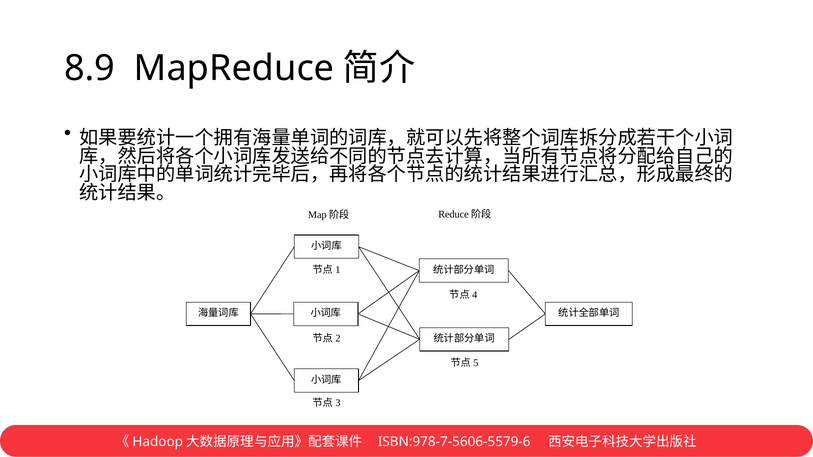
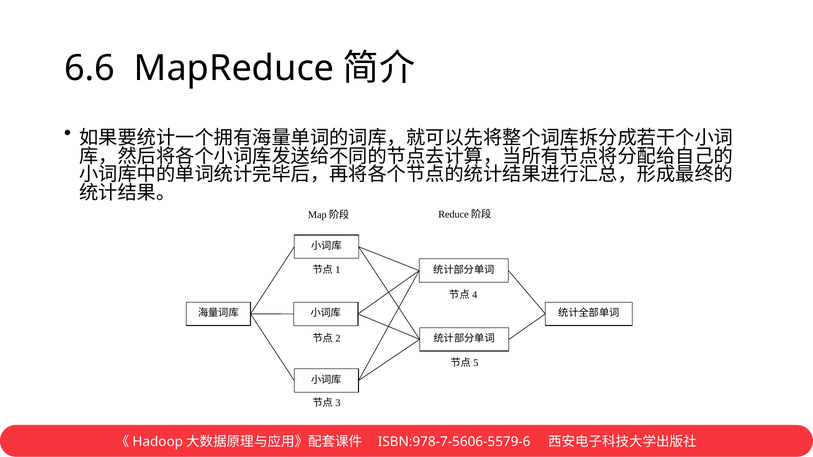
8.9: 8.9 -> 6.6 (90, 68)
